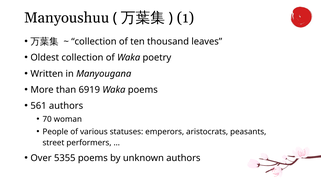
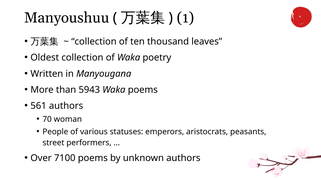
6919: 6919 -> 5943 (89, 90)
5355: 5355 -> 7100 (65, 159)
